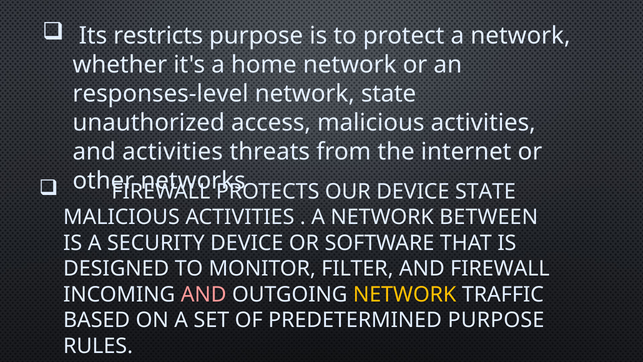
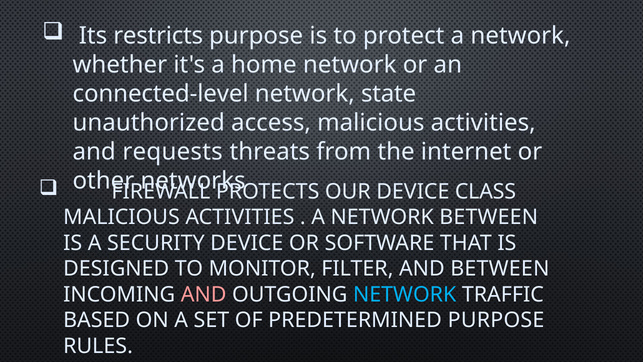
responses-level: responses-level -> connected-level (161, 94)
and activities: activities -> requests (173, 152)
DEVICE STATE: STATE -> CLASS (485, 191)
AND FIREWALL: FIREWALL -> BETWEEN (500, 269)
NETWORK colour: yellow -> light blue (405, 294)
